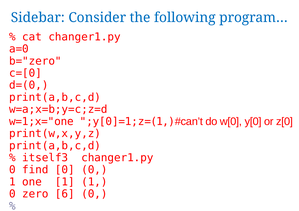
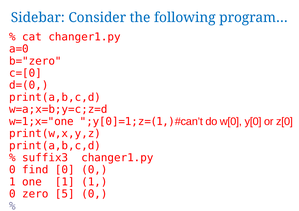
itself3: itself3 -> suffix3 (45, 157)
6: 6 -> 5 (65, 194)
